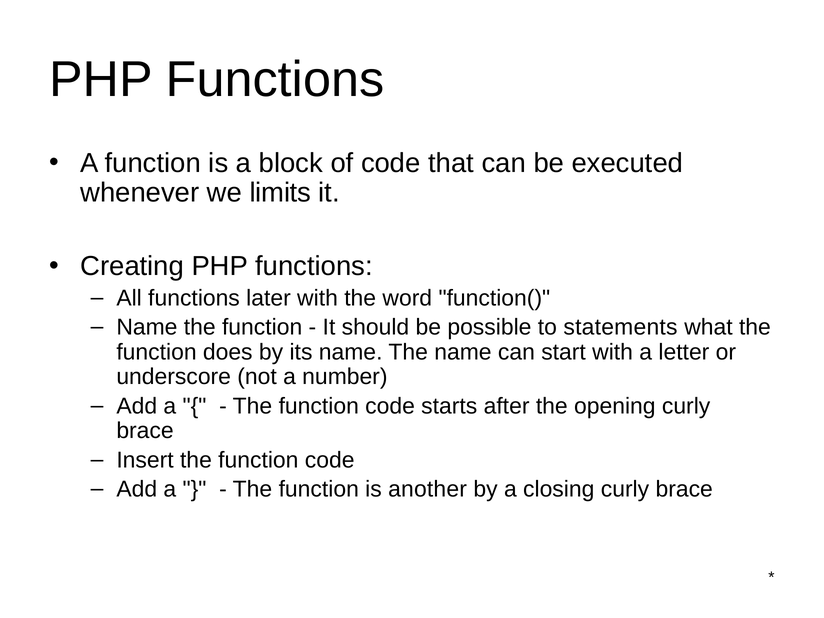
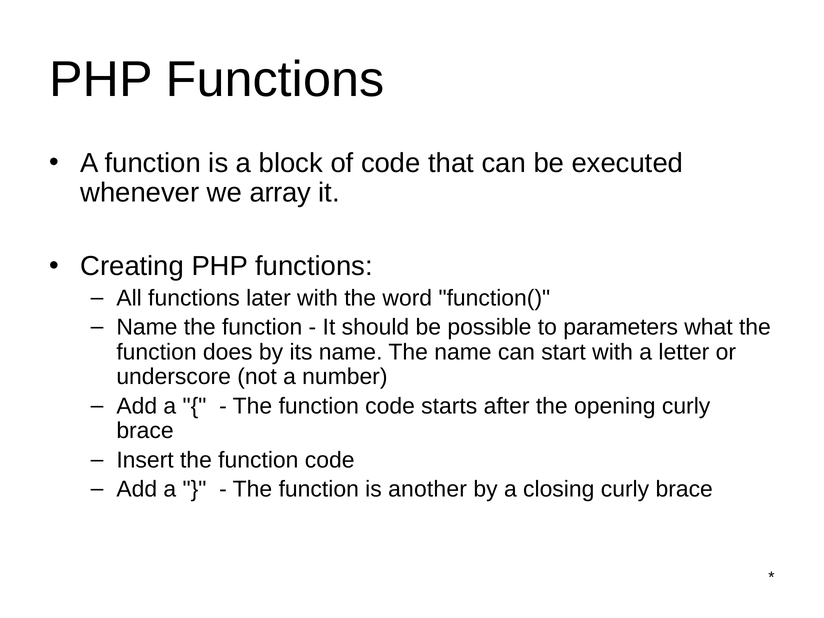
limits: limits -> array (280, 193)
statements: statements -> parameters (621, 327)
